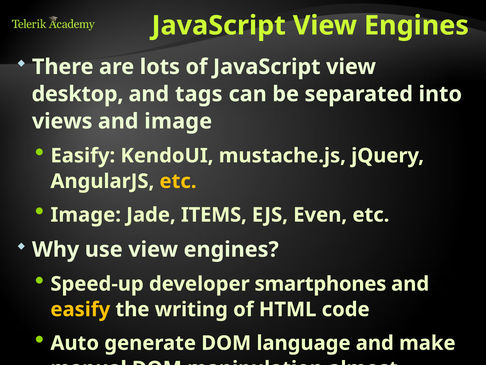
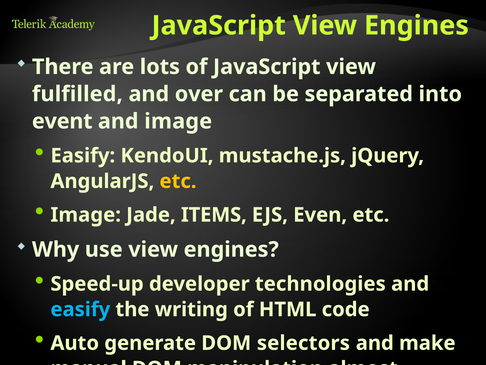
desktop: desktop -> fulfilled (77, 94)
tags: tags -> over (199, 94)
views: views -> event (62, 121)
smartphones: smartphones -> technologies (320, 284)
easify colour: yellow -> light blue (80, 309)
language: language -> selectors (303, 343)
